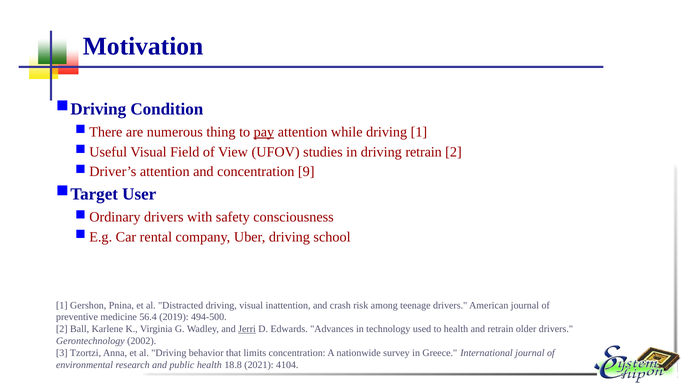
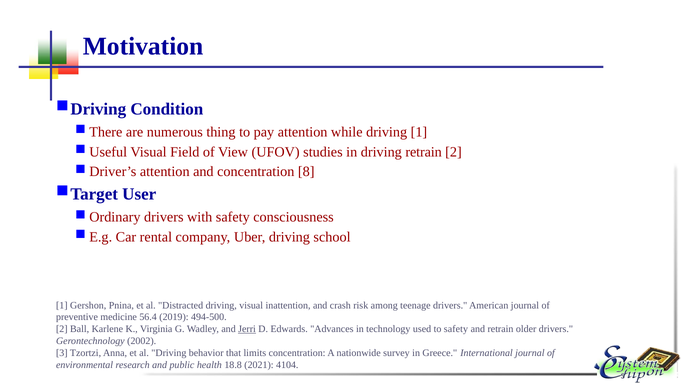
pay underline: present -> none (264, 132)
9: 9 -> 8 (306, 172)
to health: health -> safety (456, 329)
